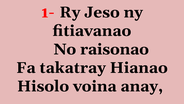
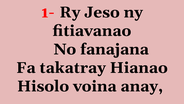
raisonao: raisonao -> fanajana (114, 49)
